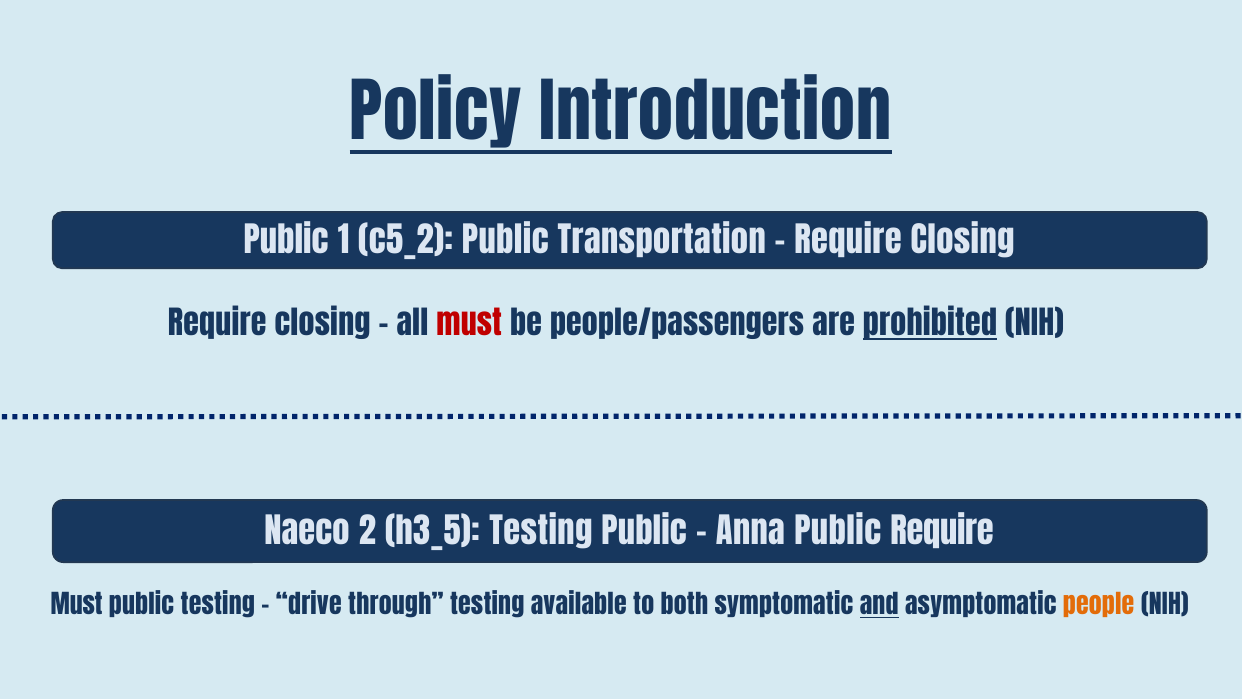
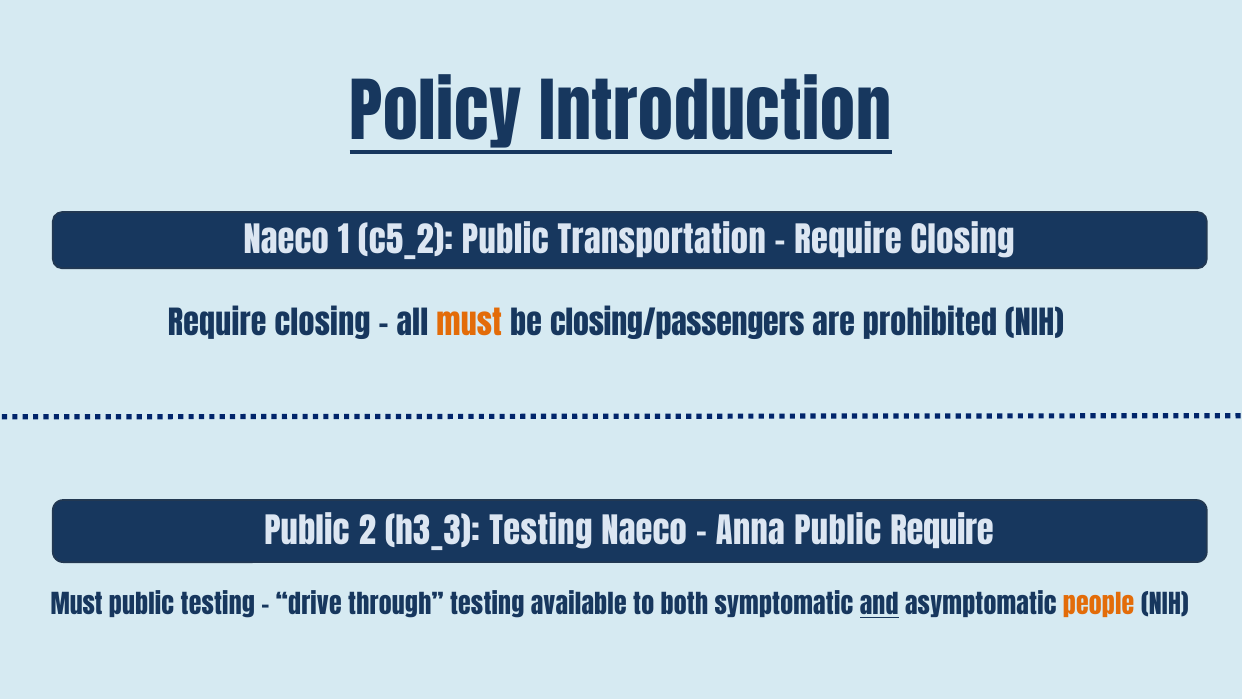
Public: Public -> Naeco (286, 242)
must colour: red -> orange (469, 325)
people/passengers: people/passengers -> closing/passengers (677, 325)
prohibited underline: present -> none (930, 325)
Naeco: Naeco -> Public (307, 533)
h3_5: h3_5 -> h3_3 (432, 533)
Testing Public: Public -> Naeco (644, 533)
